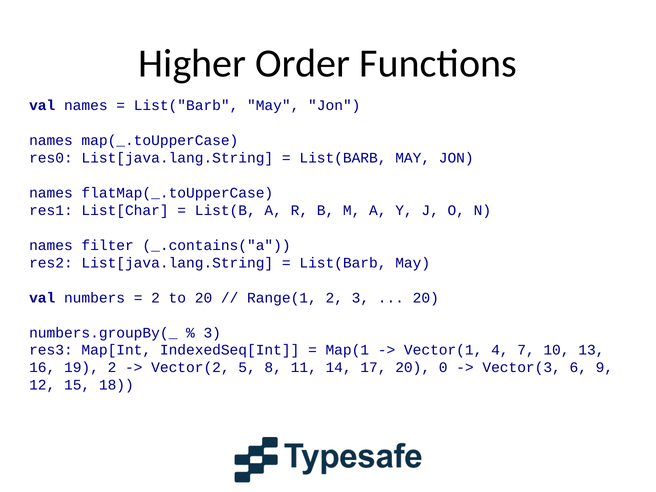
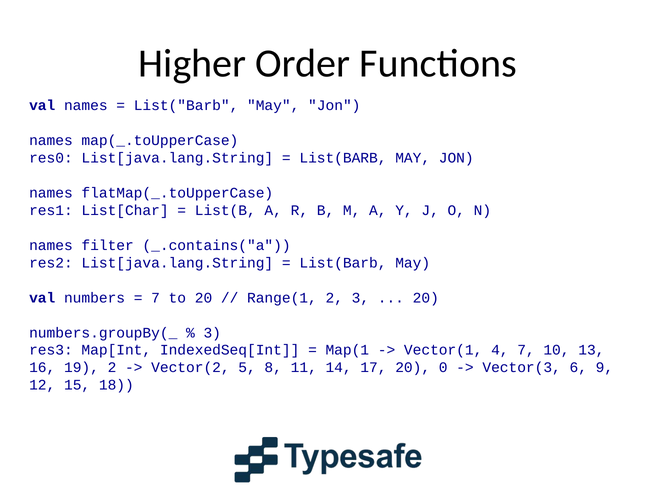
2: 2 -> 7 (156, 298)
